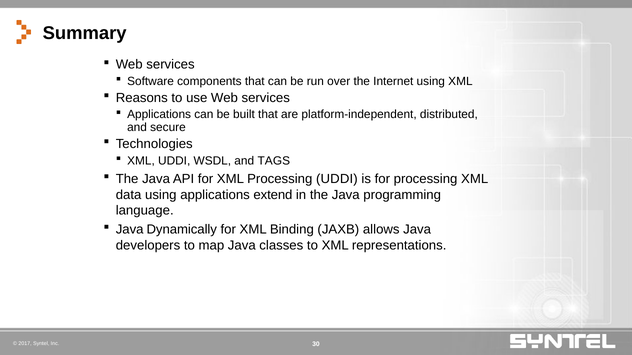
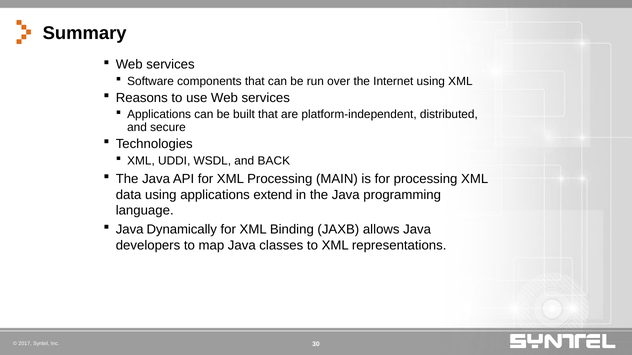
TAGS: TAGS -> BACK (274, 161)
Processing UDDI: UDDI -> MAIN (337, 179)
